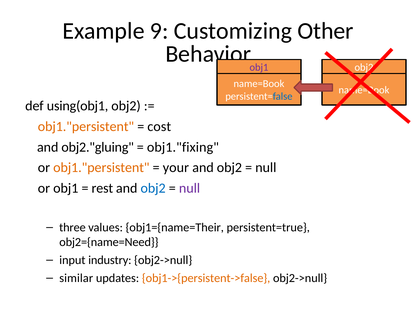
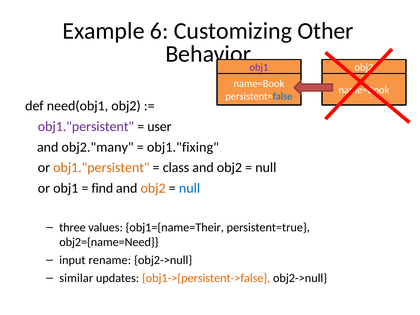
9: 9 -> 6 (159, 31)
using(obj1: using(obj1 -> need(obj1 (77, 106)
obj1."persistent colour: orange -> purple (86, 127)
cost: cost -> user (159, 127)
obj2."gluing: obj2."gluing -> obj2."many (98, 147)
your: your -> class (176, 168)
rest: rest -> find (102, 188)
obj2 colour: blue -> orange (153, 188)
null colour: purple -> blue (190, 188)
industry: industry -> rename (110, 260)
